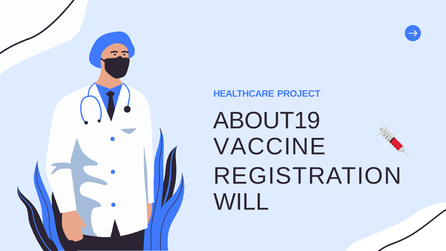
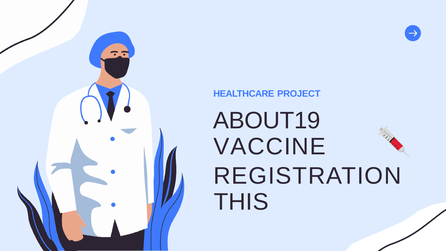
WILL: WILL -> THIS (241, 202)
